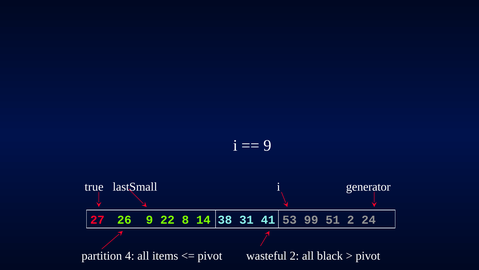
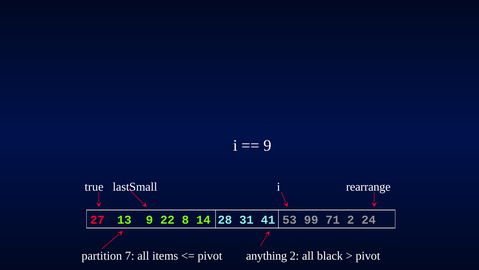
generator: generator -> rearrange (368, 186)
26: 26 -> 13 (124, 219)
38: 38 -> 28 (225, 219)
51: 51 -> 71 (333, 219)
4: 4 -> 7 (130, 255)
wasteful: wasteful -> anything (267, 255)
